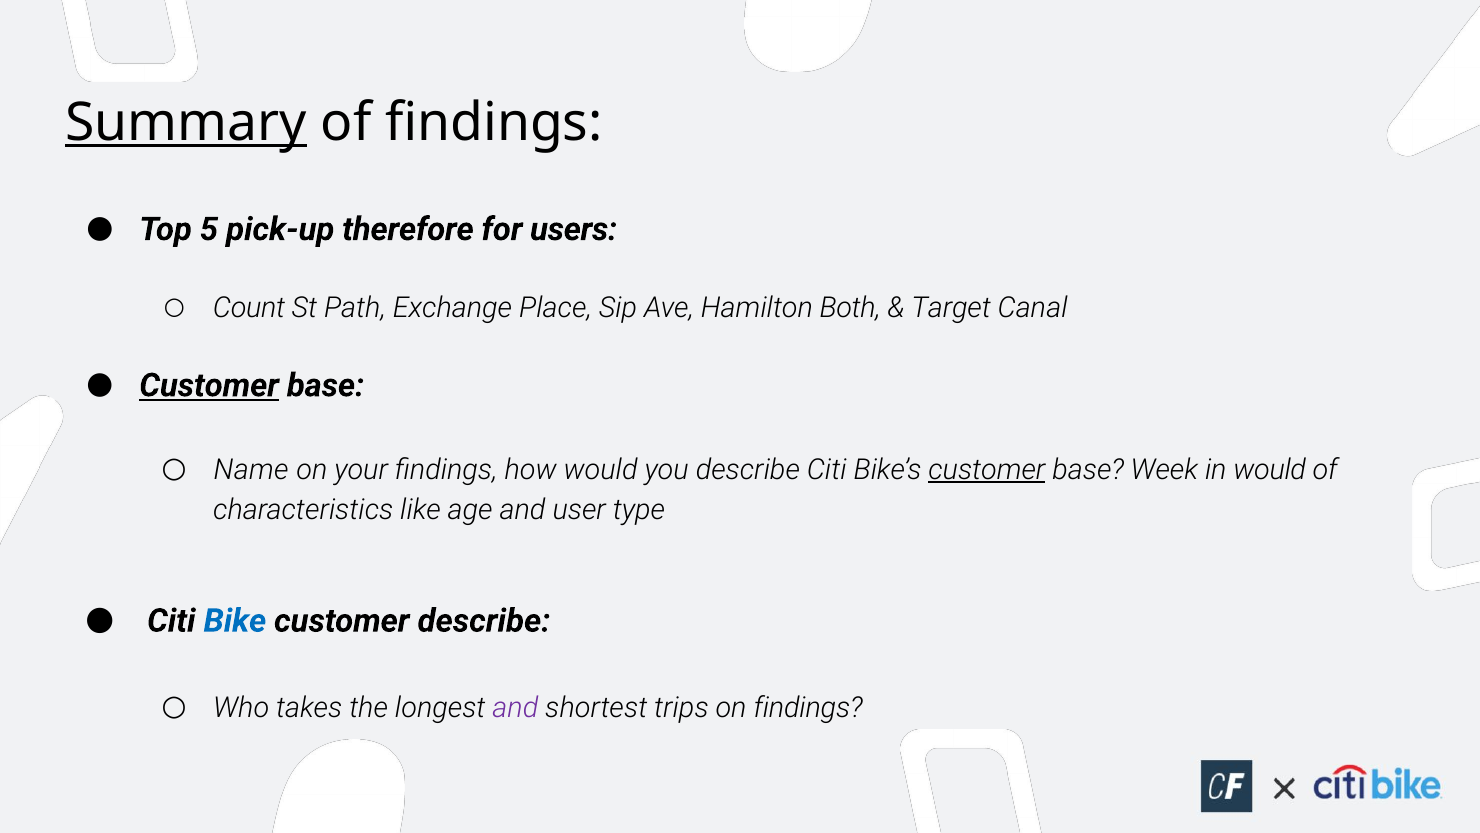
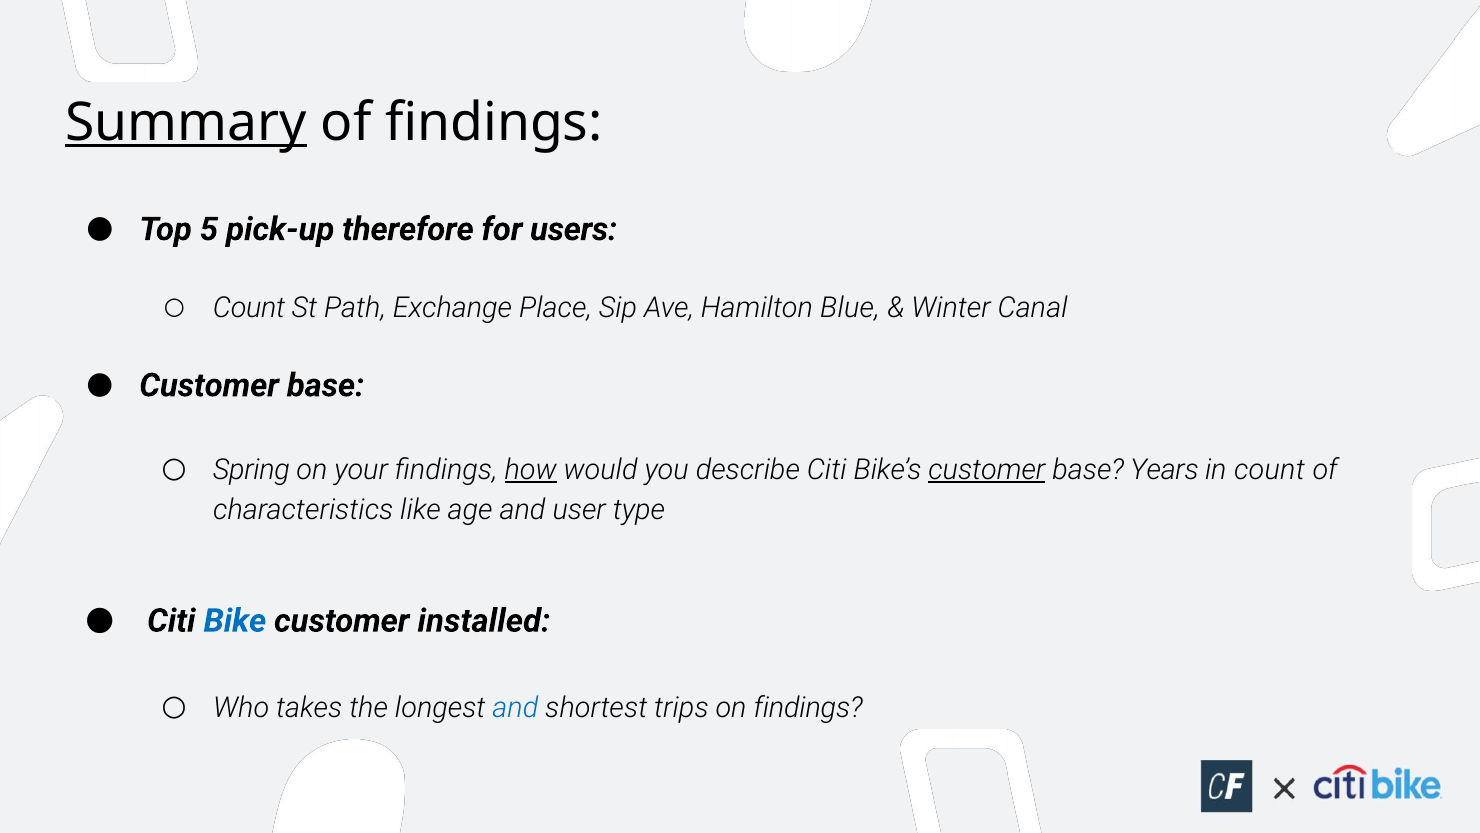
Both: Both -> Blue (850, 308)
Target: Target -> Winter (951, 308)
Customer underline: present -> none (209, 385)
Name: Name -> Spring (251, 470)
how underline: none -> present (531, 470)
Week: Week -> Years (1164, 470)
in would: would -> count (1269, 470)
customer describe: describe -> installed (484, 620)
and colour: purple -> blue (515, 708)
